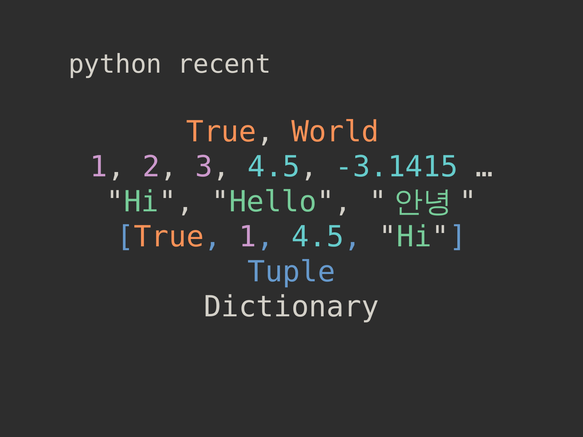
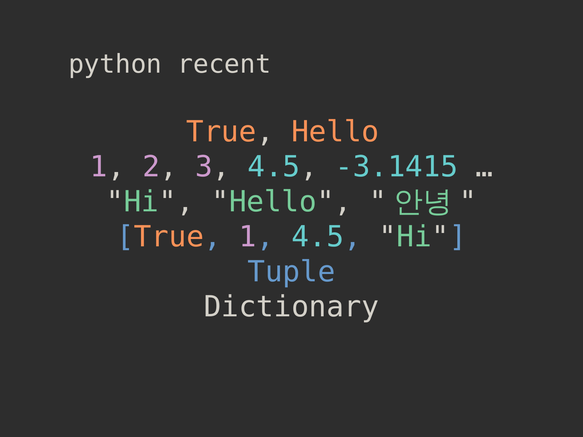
True World: World -> Hello (335, 132)
